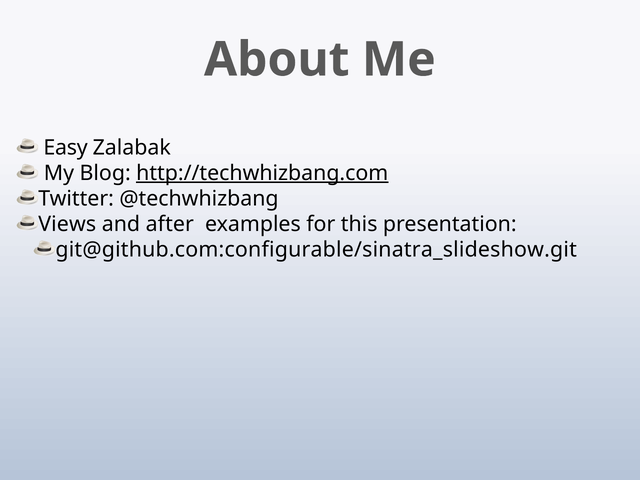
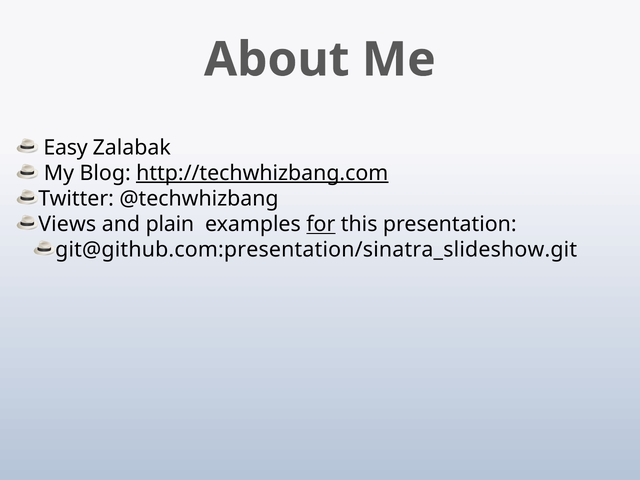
after: after -> plain (170, 224)
for underline: none -> present (321, 224)
git@github.com:configurable/sinatra_slideshow.git: git@github.com:configurable/sinatra_slideshow.git -> git@github.com:presentation/sinatra_slideshow.git (316, 250)
